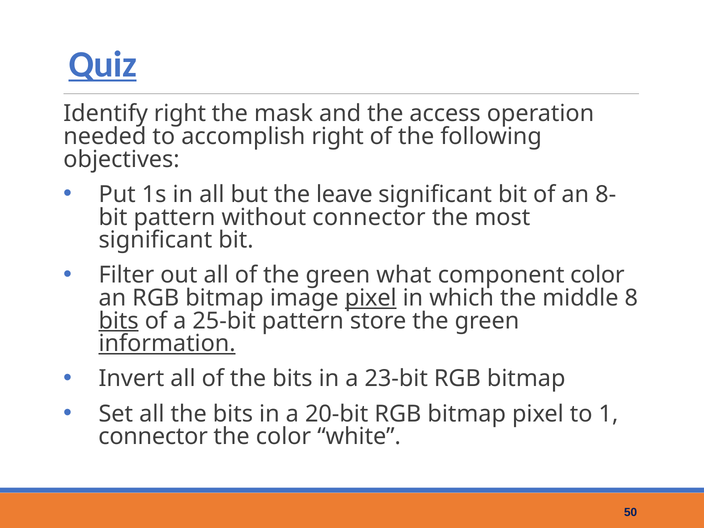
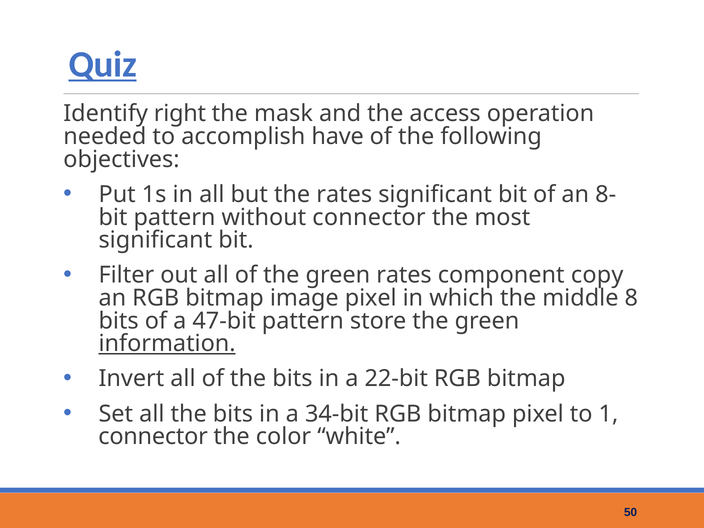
accomplish right: right -> have (338, 137)
the leave: leave -> rates (344, 194)
green what: what -> rates (404, 275)
component color: color -> copy (597, 275)
pixel underline: present -> none (371, 298)
bits underline: present -> none (119, 321)
25-bit: 25-bit -> 47-bit (224, 321)
23-bit: 23-bit -> 22-bit (396, 379)
20-bit: 20-bit -> 34-bit (337, 414)
